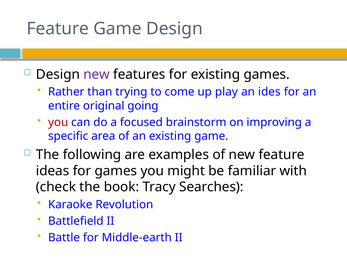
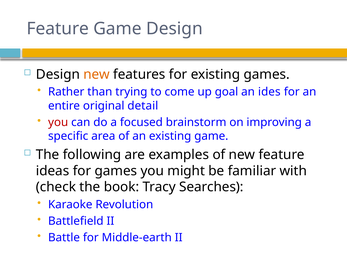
new colour: purple -> orange (97, 74)
play: play -> goal (227, 92)
going: going -> detail (143, 106)
